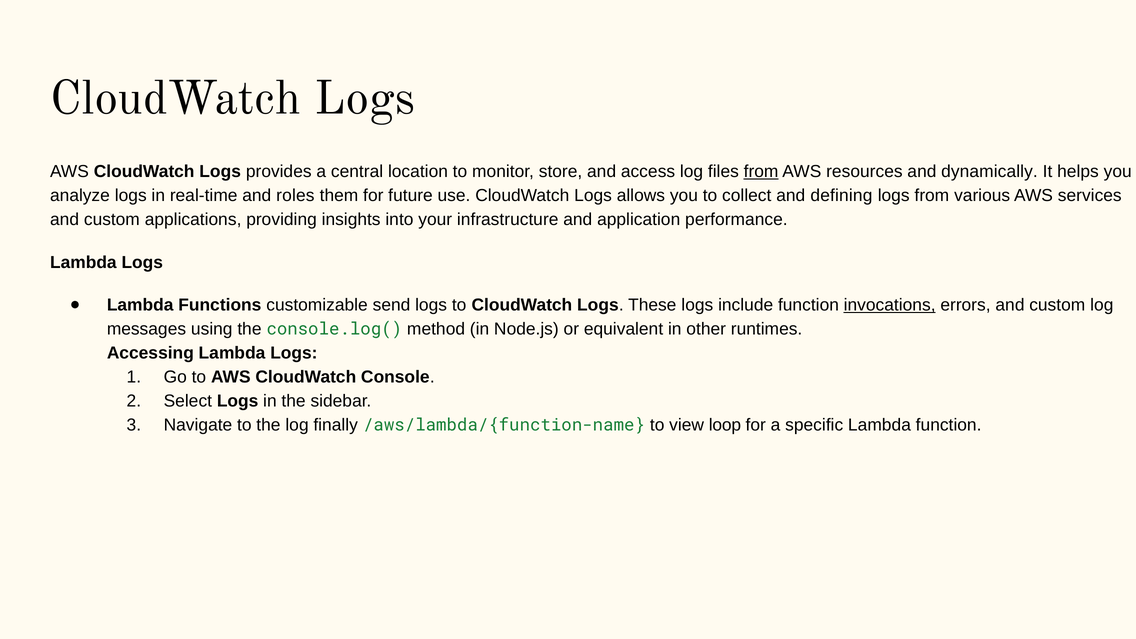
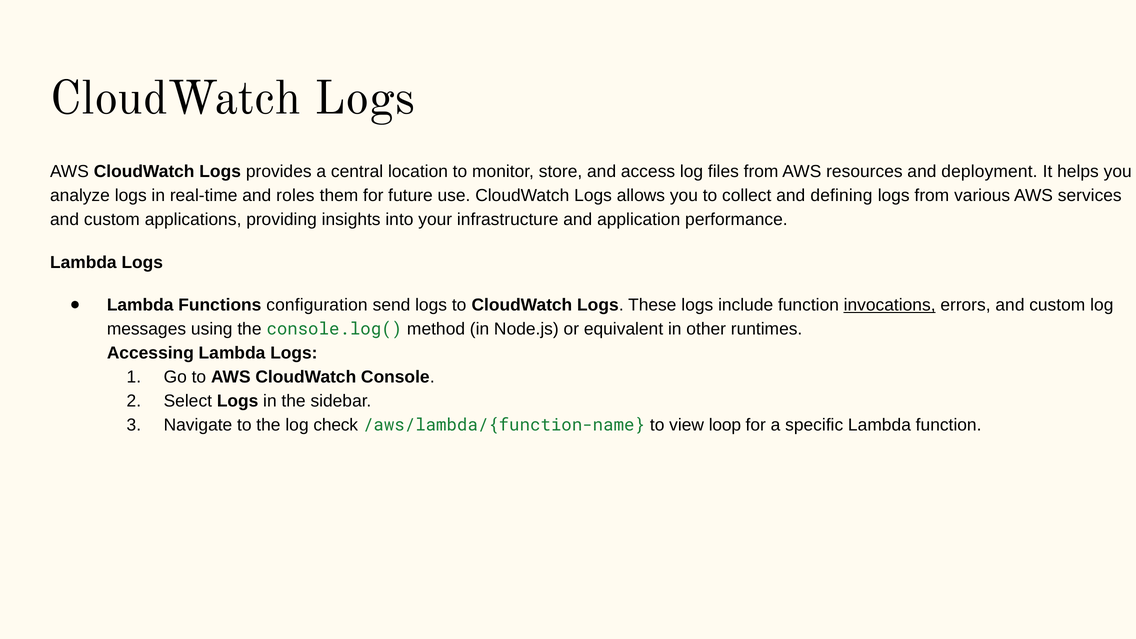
from underline: present -> none (761, 172)
dynamically: dynamically -> deployment (989, 172)
customizable: customizable -> configuration (317, 305)
finally: finally -> check (336, 425)
